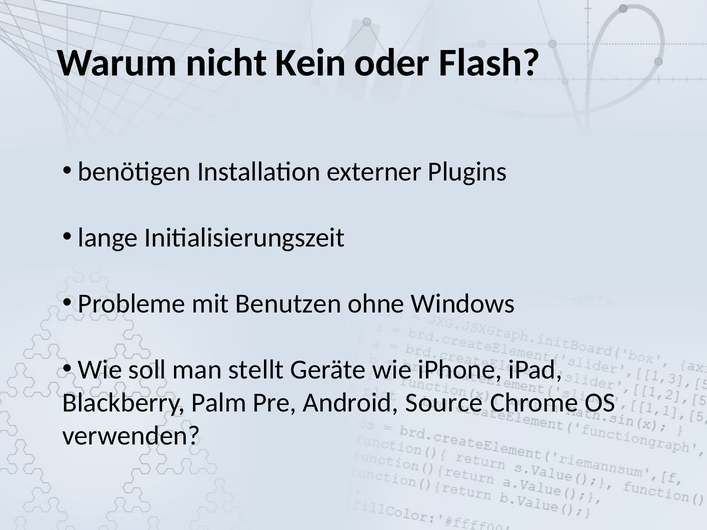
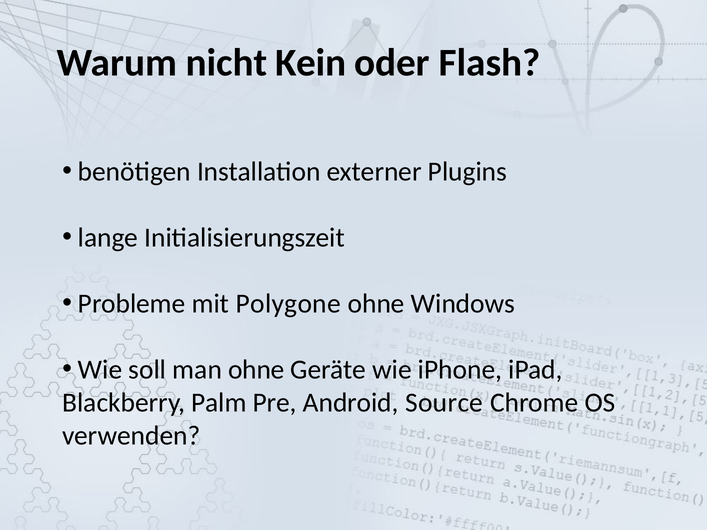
Benutzen: Benutzen -> Polygone (288, 304)
man stellt: stellt -> ohne (256, 370)
